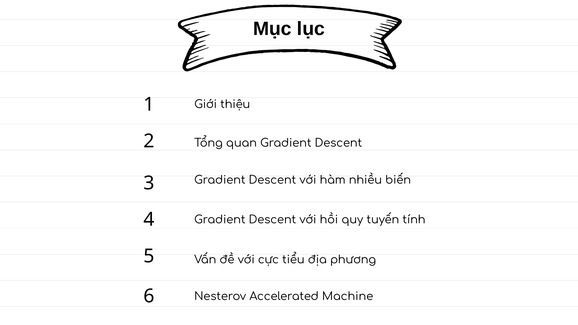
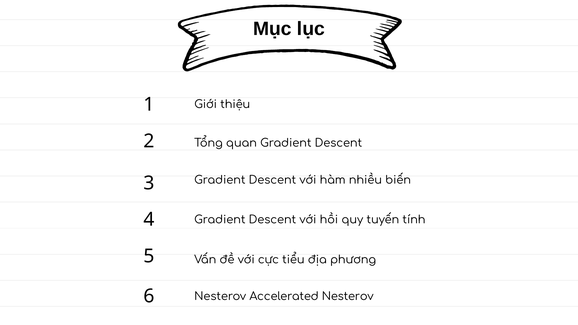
Accelerated Machine: Machine -> Nesterov (348, 296)
